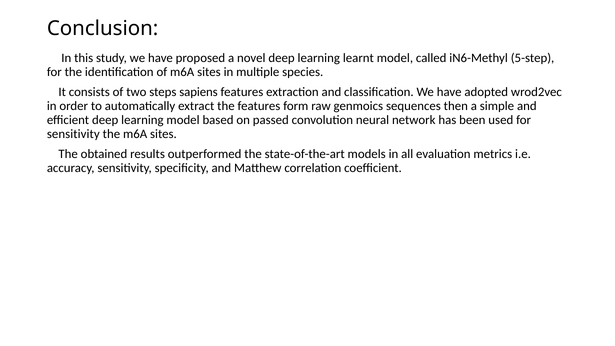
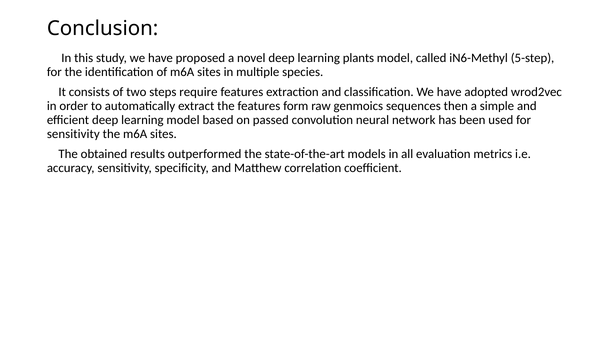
learnt: learnt -> plants (358, 58)
sapiens: sapiens -> require (198, 92)
